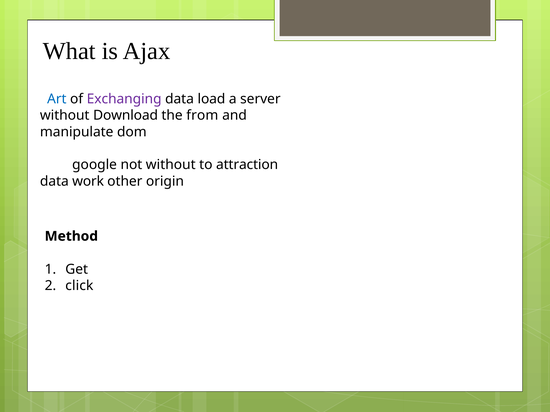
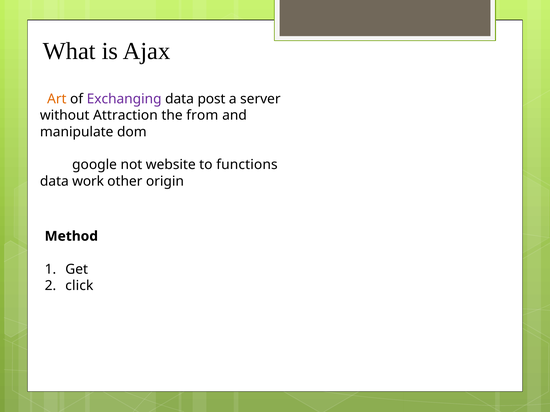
Art colour: blue -> orange (57, 99)
load: load -> post (211, 99)
Download: Download -> Attraction (125, 115)
not without: without -> website (171, 165)
attraction: attraction -> functions (247, 165)
